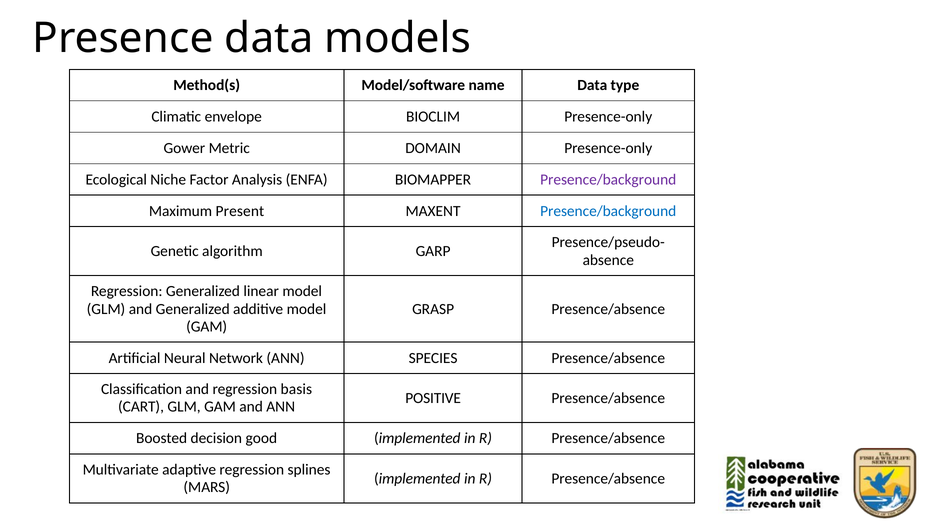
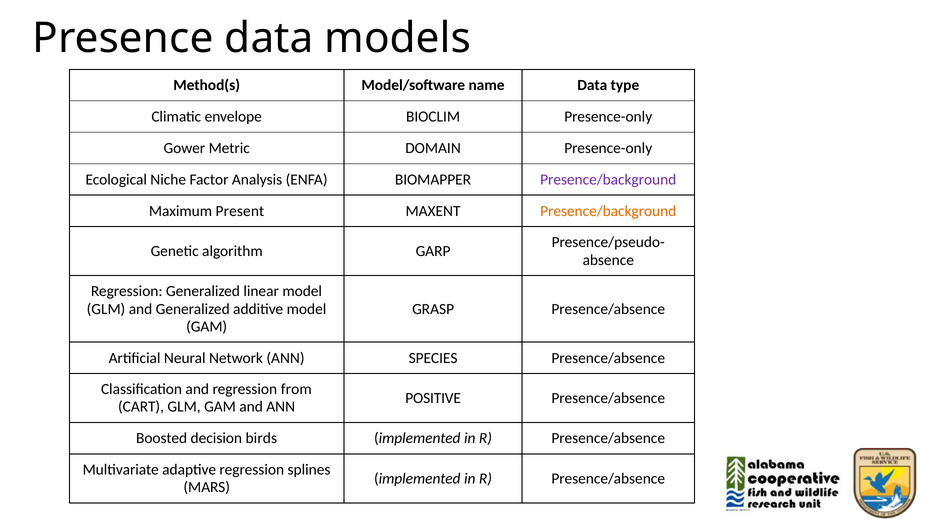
Presence/background colour: blue -> orange (608, 211)
basis: basis -> from (296, 389)
good: good -> birds (261, 438)
